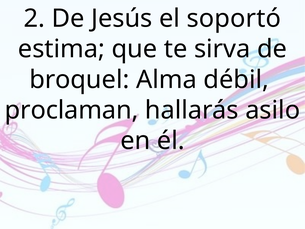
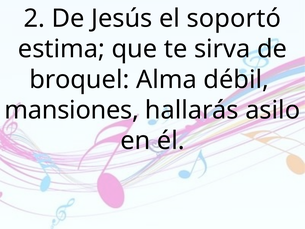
proclaman: proclaman -> mansiones (72, 110)
